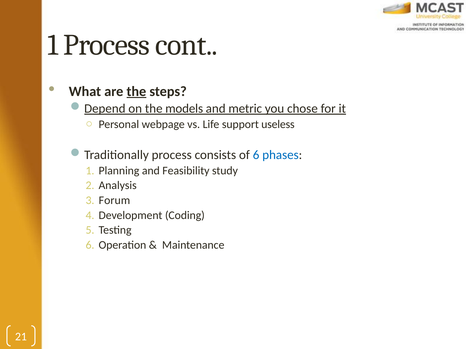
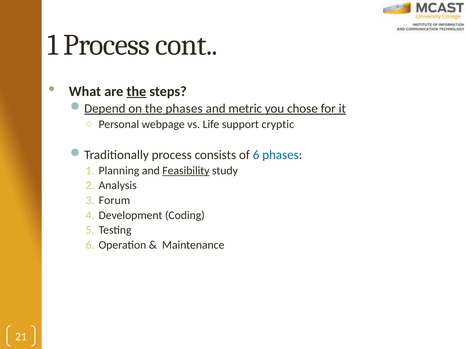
the models: models -> phases (184, 109)
useless: useless -> cryptic (278, 124)
Feasibility underline: none -> present (186, 171)
